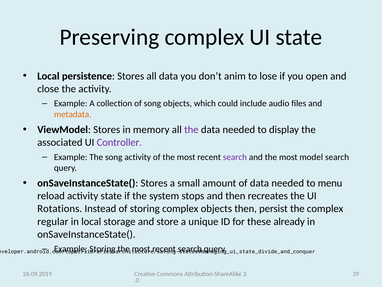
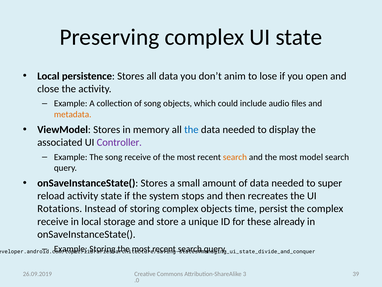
the colour: purple -> blue (191, 129)
song activity: activity -> receive (138, 157)
search colour: purple -> orange (235, 157)
menu: menu -> super (330, 183)
objects then: then -> time (246, 208)
regular: regular -> receive (53, 221)
